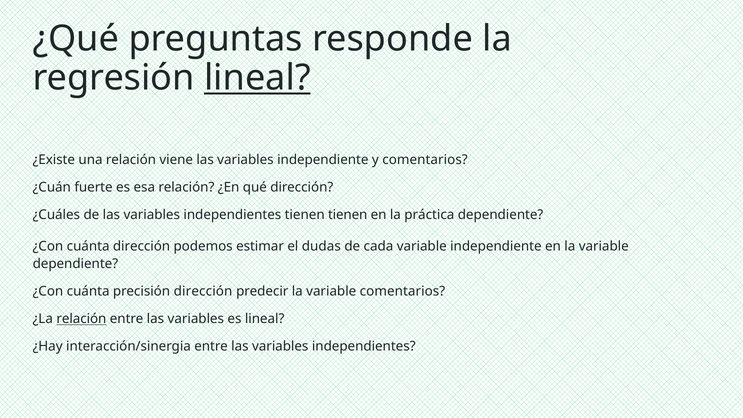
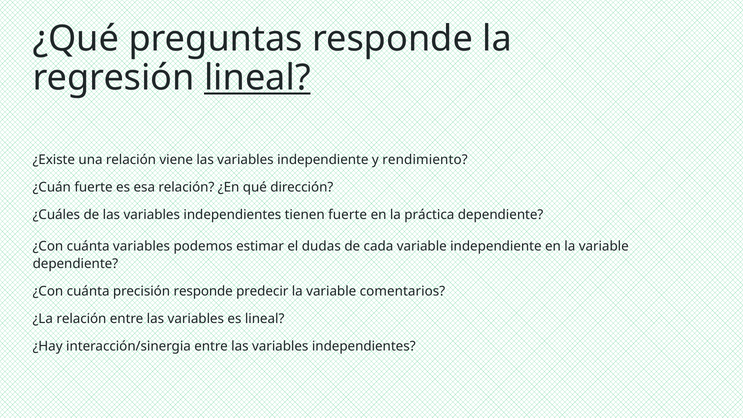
y comentarios: comentarios -> rendimiento (425, 160)
tienen tienen: tienen -> fuerte (348, 215)
cuánta dirección: dirección -> variables (141, 246)
precisión dirección: dirección -> responde (203, 291)
relación underline: present -> none (81, 319)
